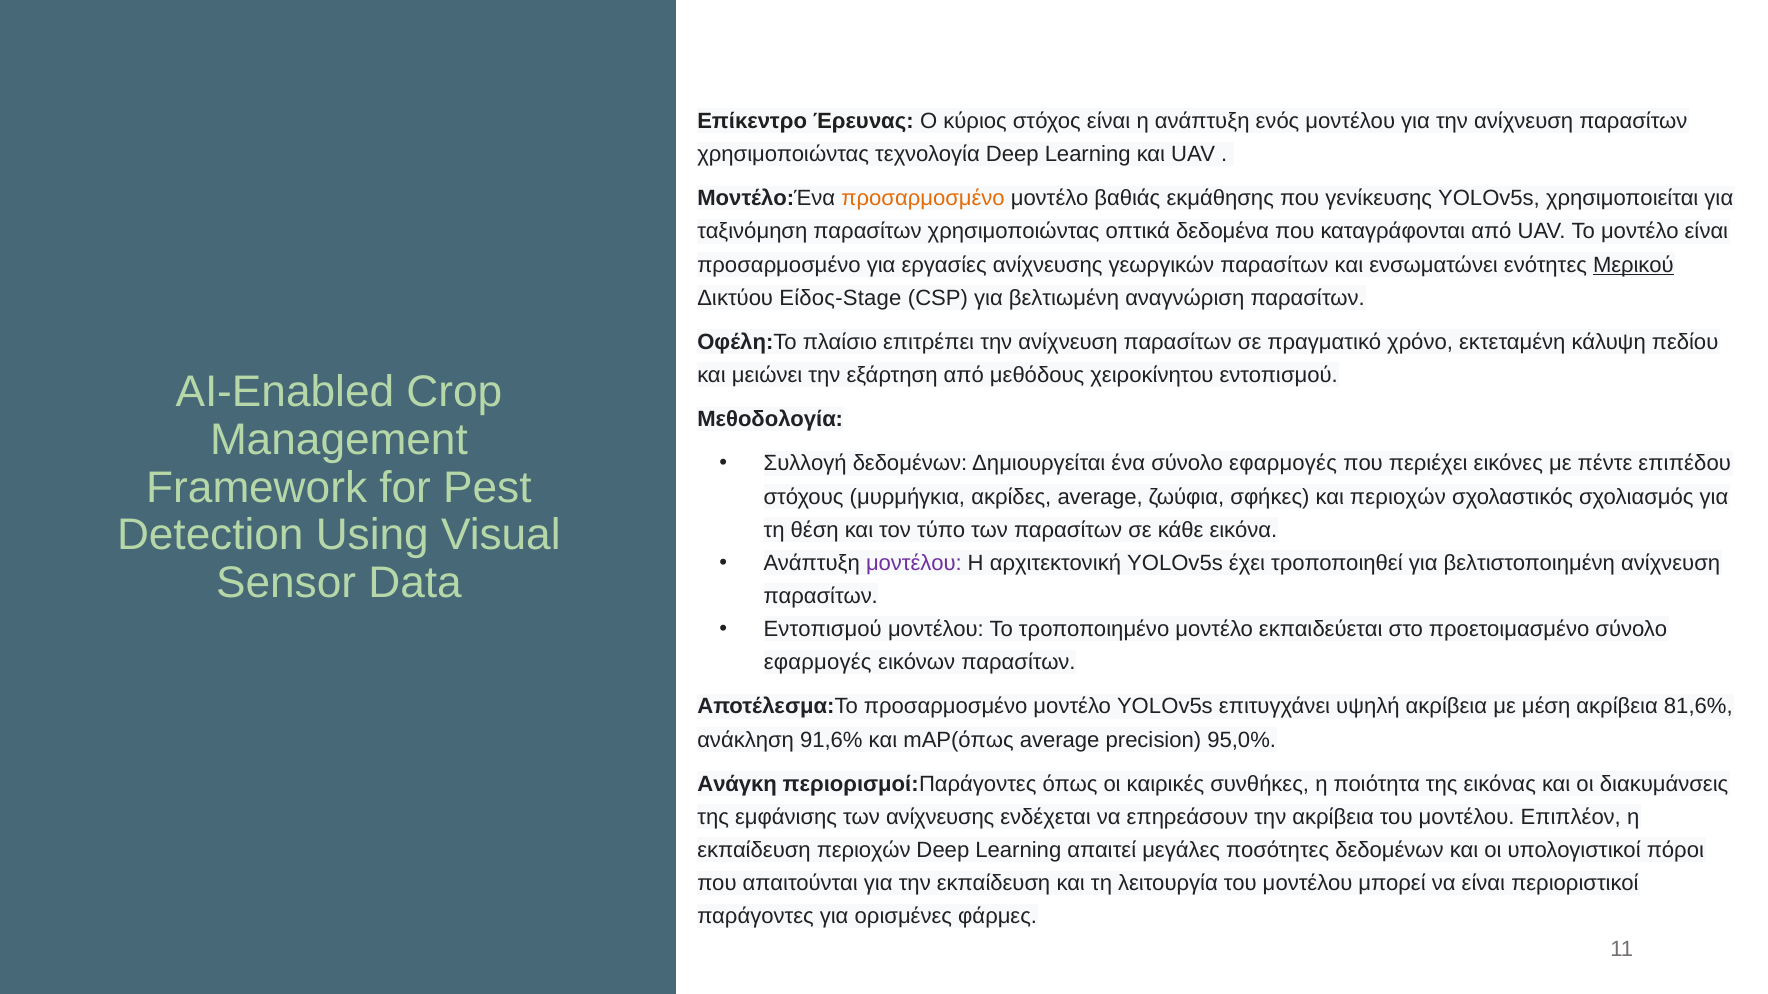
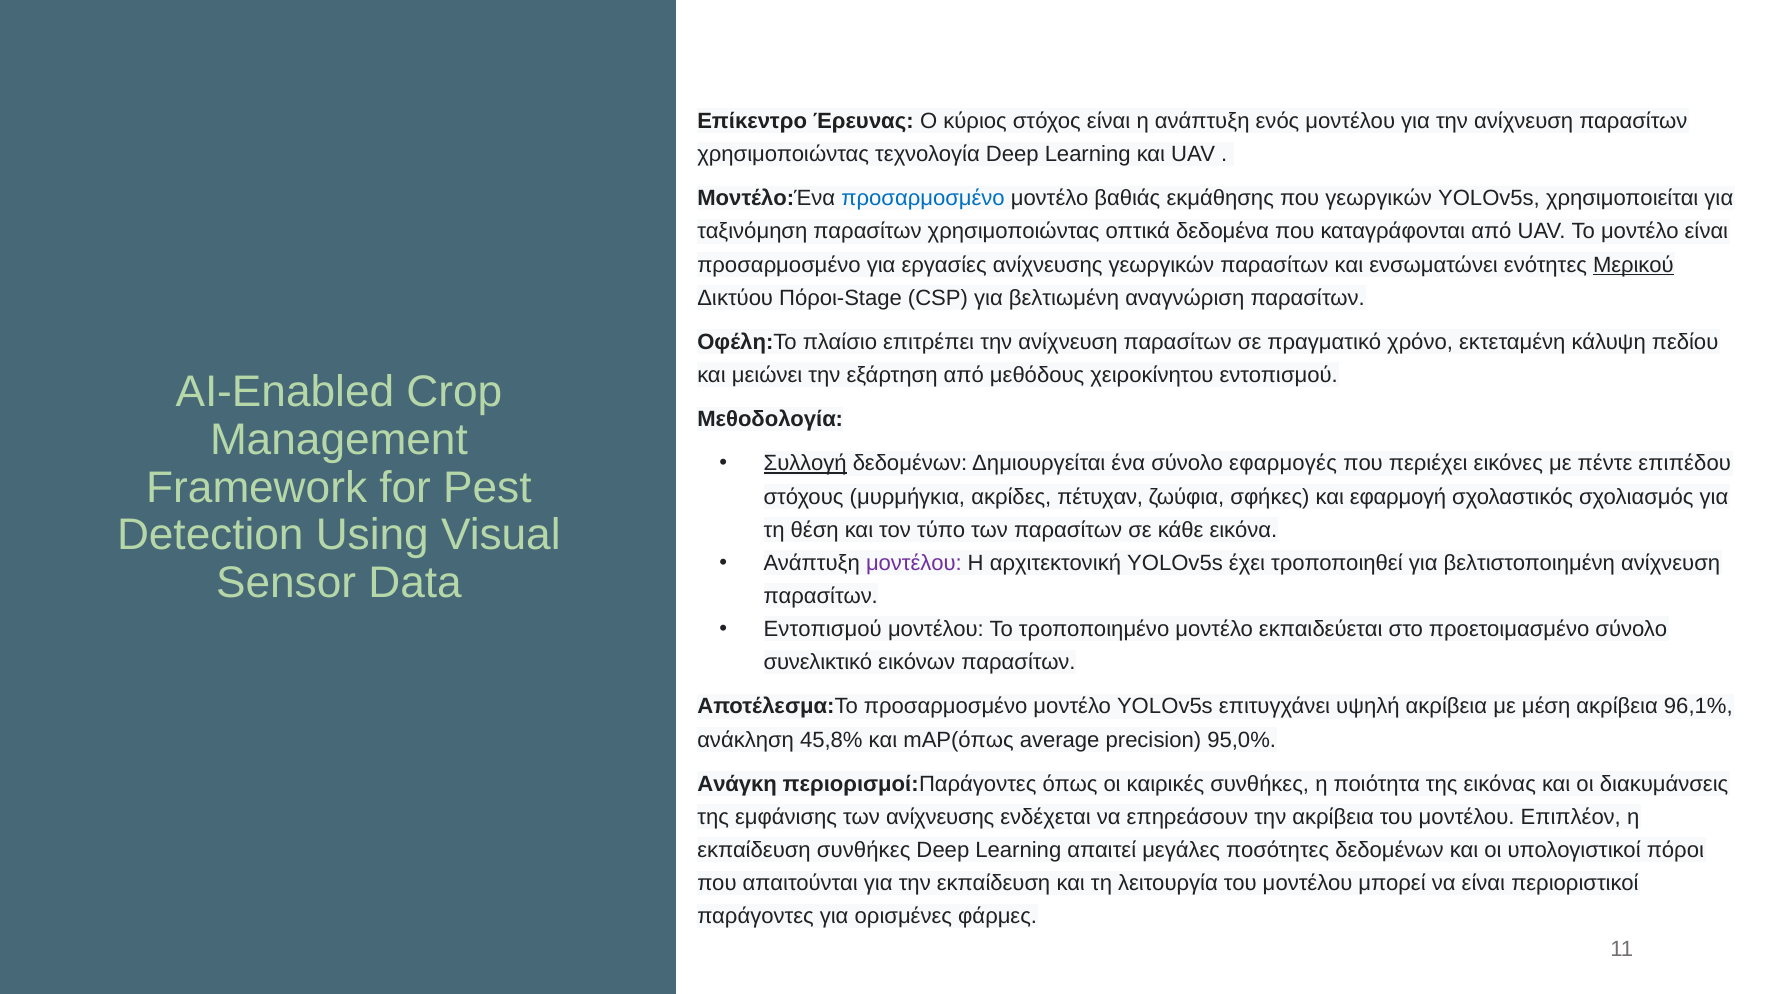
προσαρμοσμένο colour: orange -> blue (923, 199)
που γενίκευσης: γενίκευσης -> γεωργικών (1379, 199)
Είδος-Stage: Είδος-Stage -> Πόροι-Stage (841, 298)
Συλλογή underline: none -> present (805, 464)
ακρίδες average: average -> πέτυχαν (1100, 497)
και περιοχών: περιοχών -> εφαρμογή (1398, 497)
εφαρμογές: εφαρμογές -> συνελικτικό (818, 663)
81,6%: 81,6% -> 96,1% (1698, 707)
91,6%: 91,6% -> 45,8% (831, 740)
εκπαίδευση περιοχών: περιοχών -> συνθήκες (864, 851)
